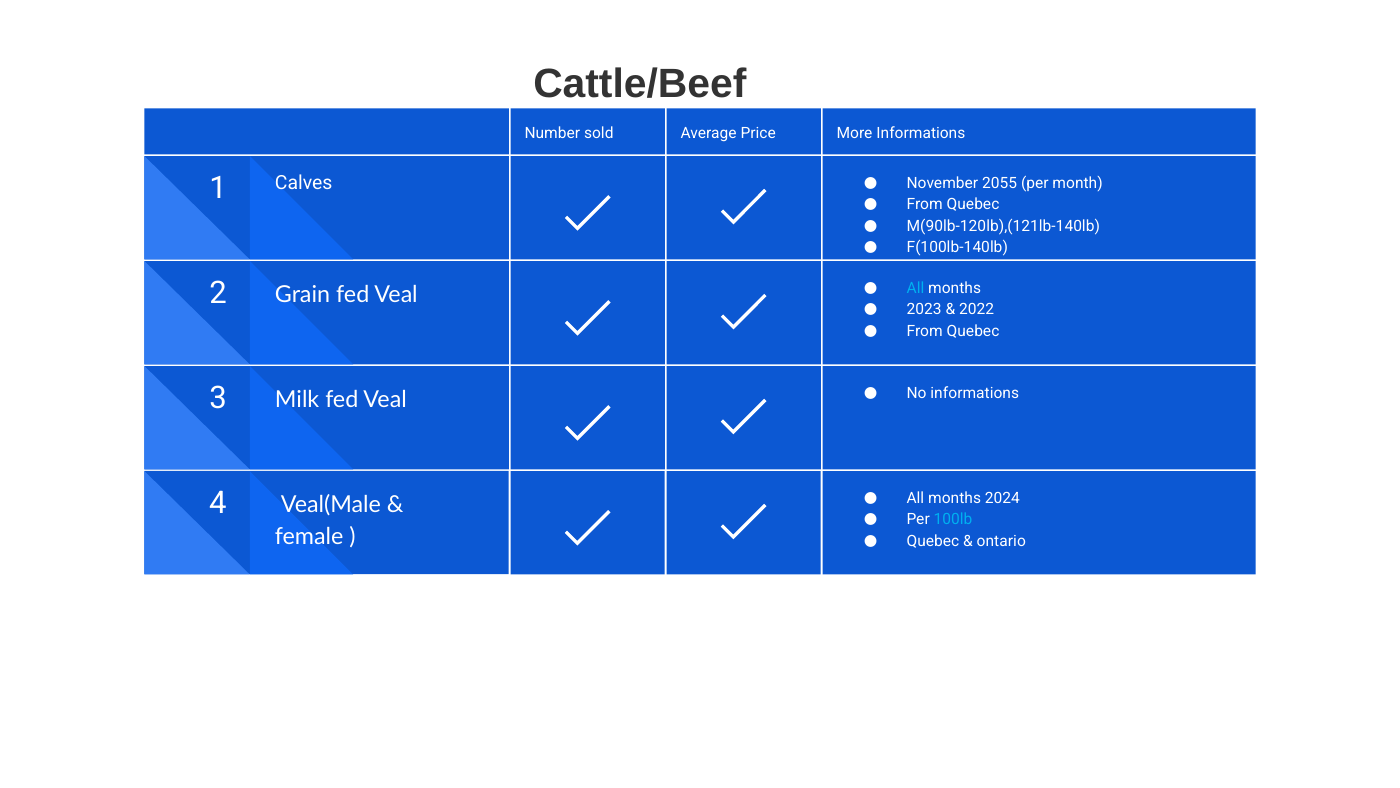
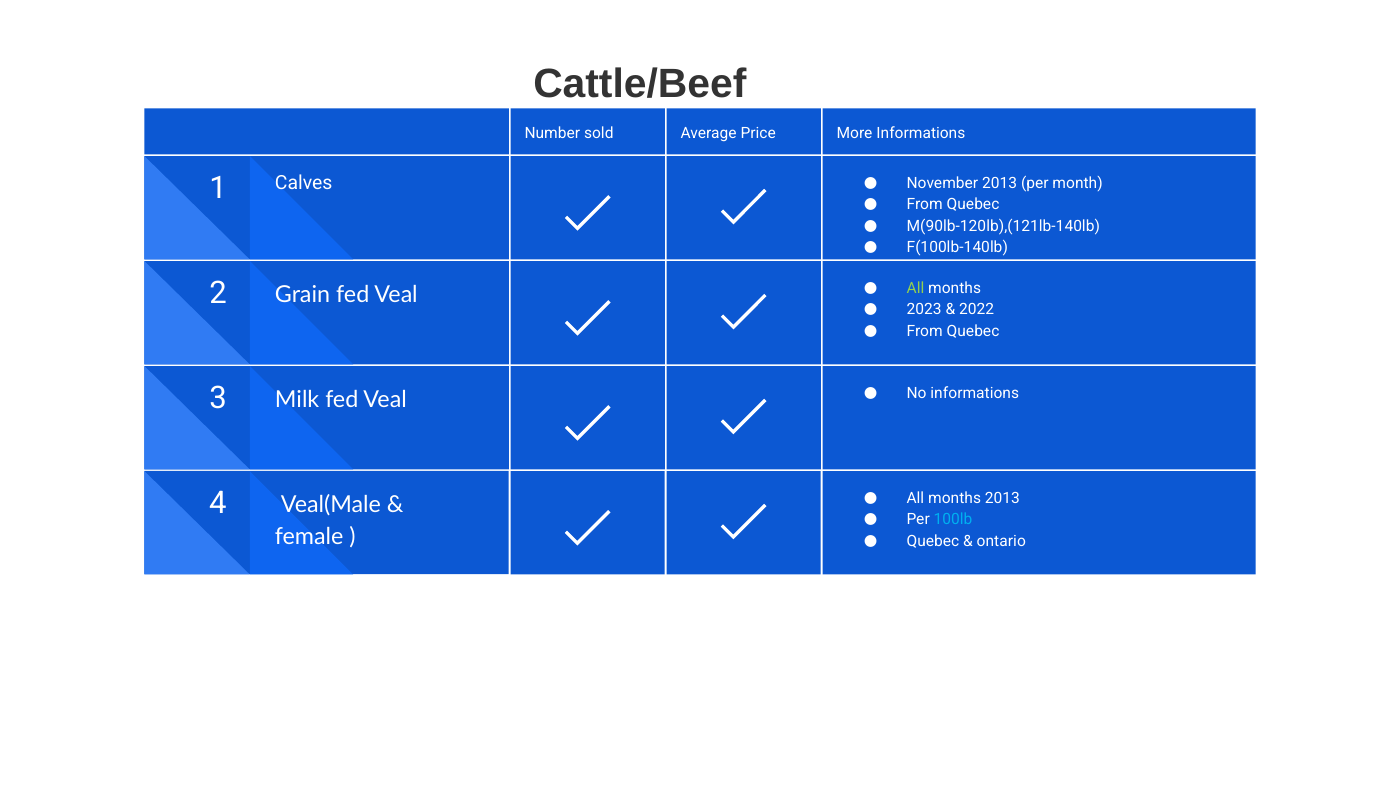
November 2055: 2055 -> 2013 (1000, 183)
All colour: light blue -> light green (915, 288)
months 2024: 2024 -> 2013 (1002, 498)
